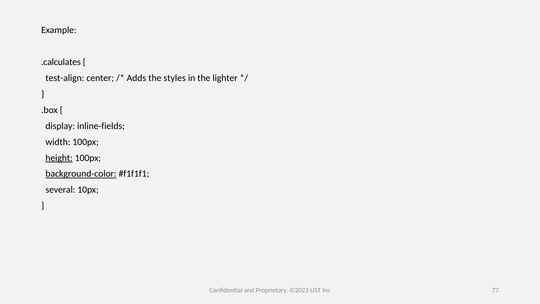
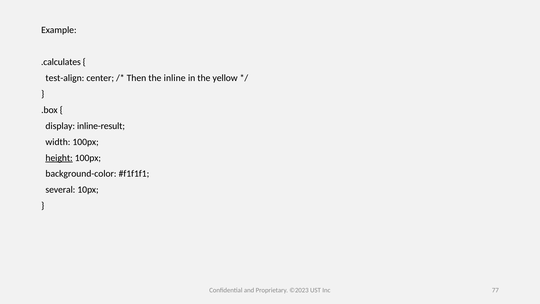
Adds: Adds -> Then (136, 78)
styles: styles -> inline (175, 78)
lighter: lighter -> yellow (225, 78)
inline-fields: inline-fields -> inline-result (101, 126)
background-color underline: present -> none (81, 174)
